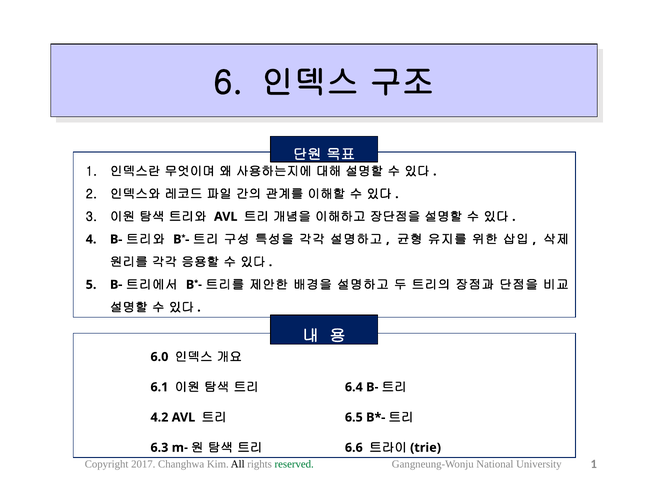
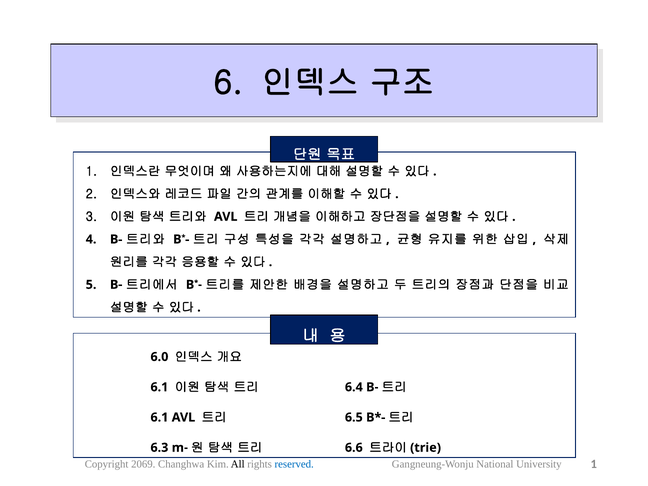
4.2: 4.2 -> 6.1 (159, 417)
2017: 2017 -> 2069 (143, 464)
reserved colour: green -> blue (294, 464)
